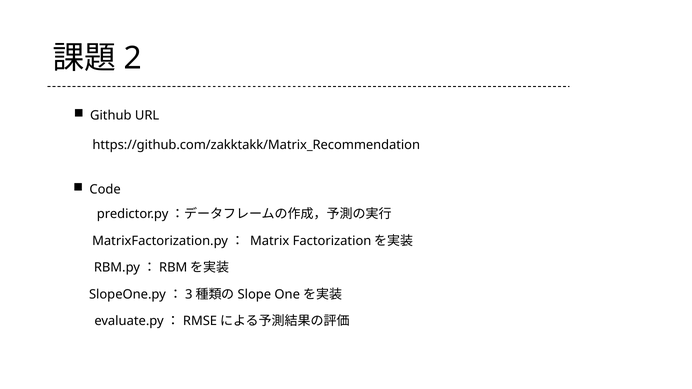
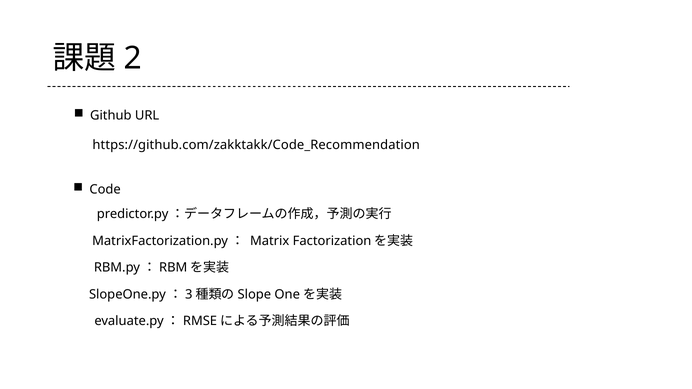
https://github.com/zakktakk/Matrix_Recommendation: https://github.com/zakktakk/Matrix_Recommendation -> https://github.com/zakktakk/Code_Recommendation (256, 145)
